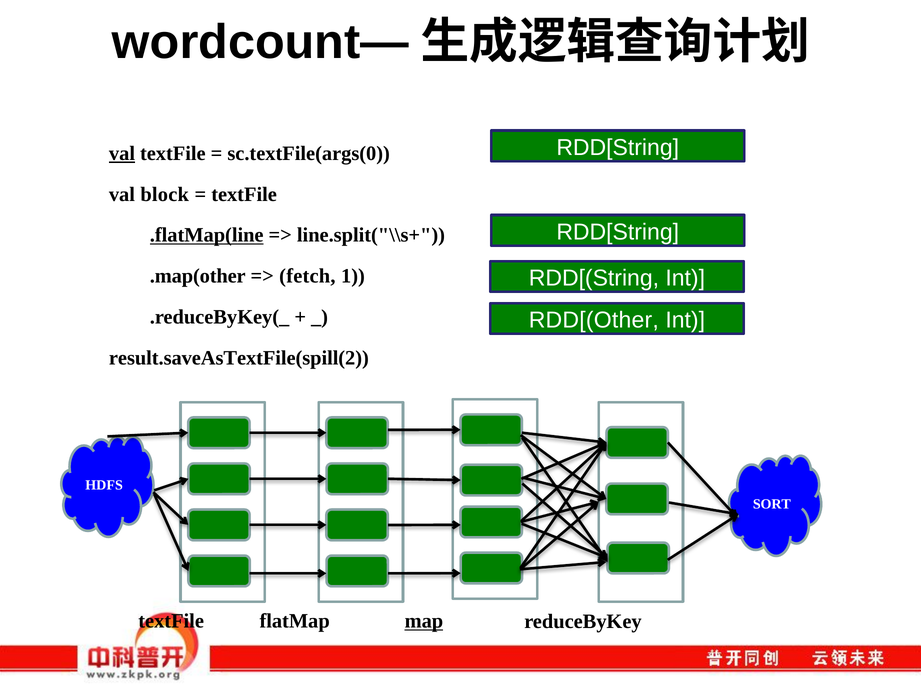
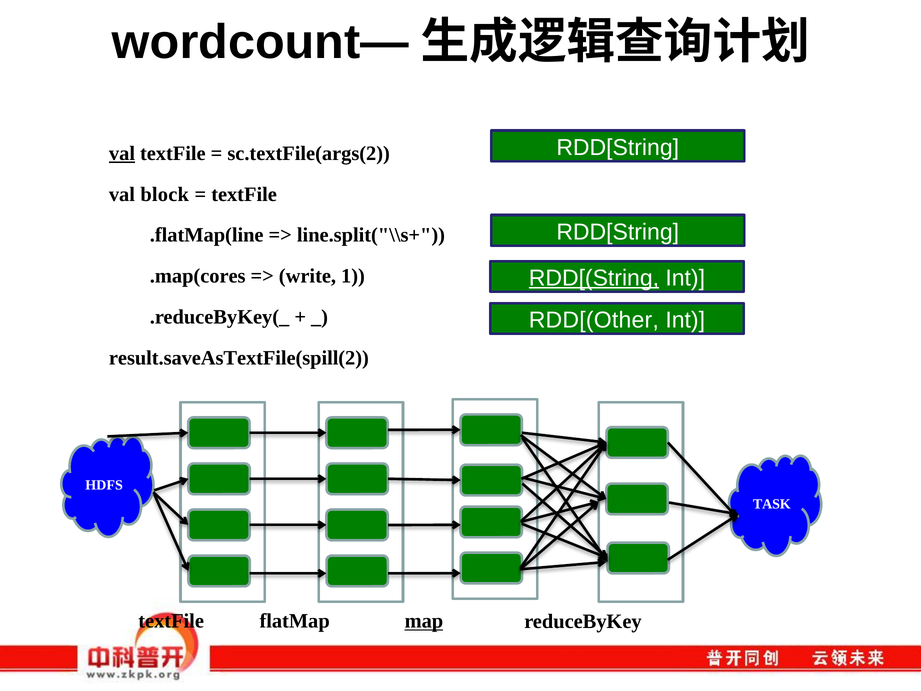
sc.textFile(args(0: sc.textFile(args(0 -> sc.textFile(args(2 (309, 153)
.flatMap(line underline: present -> none (207, 235)
.map(other: .map(other -> .map(cores (198, 276)
fetch: fetch -> write (307, 276)
RDD[(String underline: none -> present (594, 278)
SORT: SORT -> TASK (772, 504)
